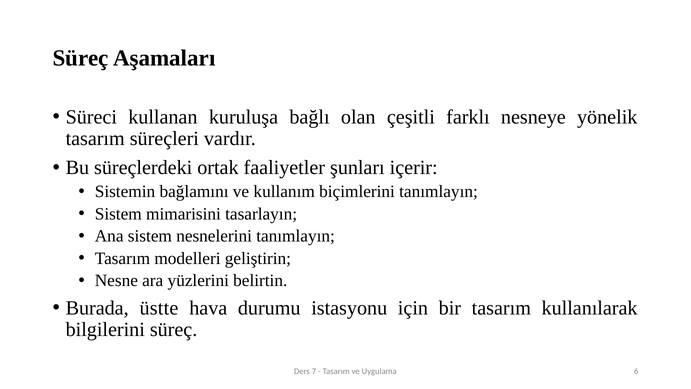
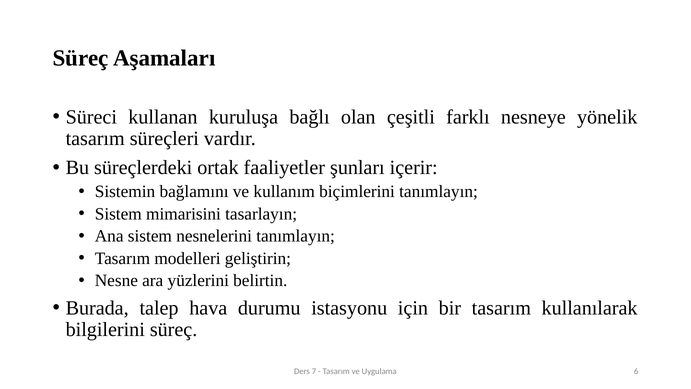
üstte: üstte -> talep (159, 308)
